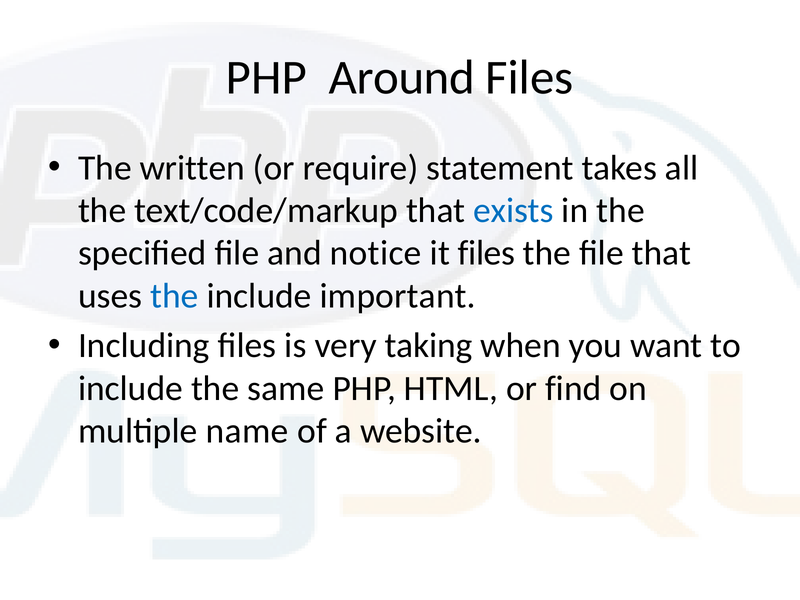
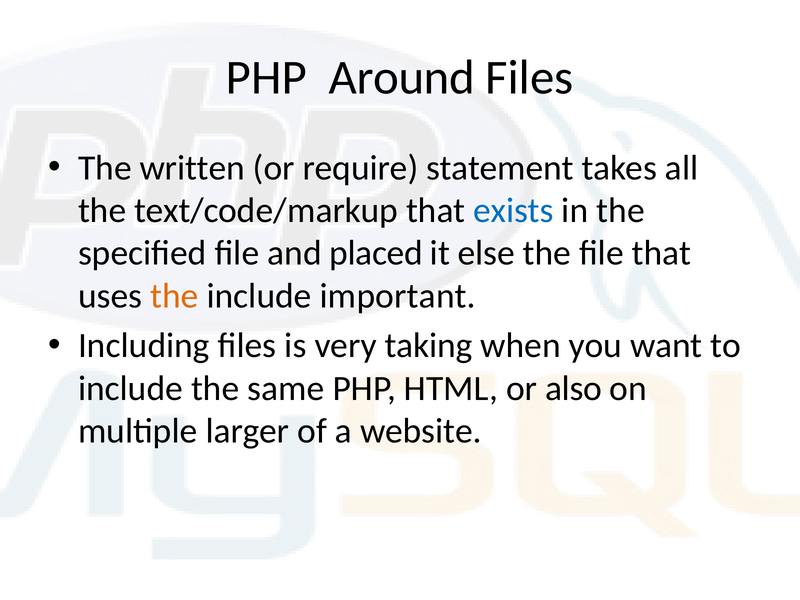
notice: notice -> placed (376, 253)
it files: files -> else (486, 253)
the colour: blue -> orange (174, 296)
find: find -> also (573, 388)
name: name -> larger (247, 431)
